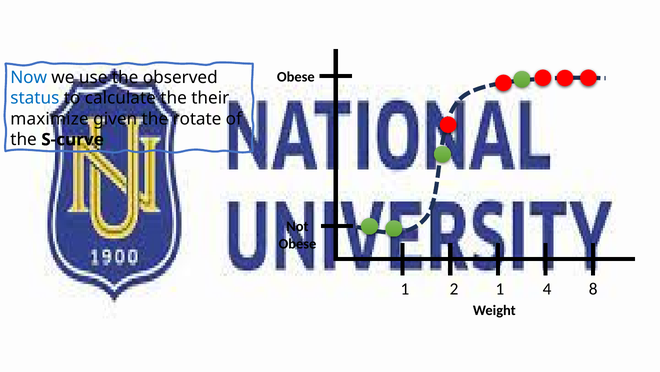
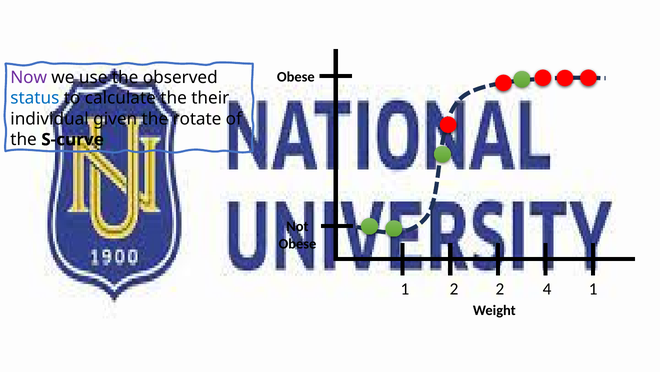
Now colour: blue -> purple (29, 77)
maximize: maximize -> individual (50, 119)
4 8: 8 -> 1 (593, 289)
2 1: 1 -> 2 (500, 289)
